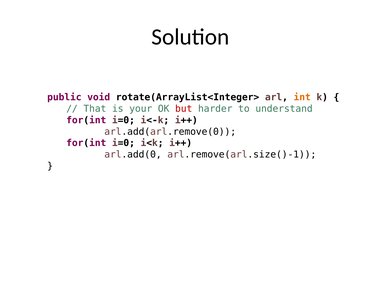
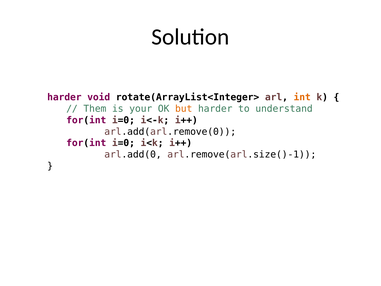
public: public -> harder (64, 97)
That: That -> Them (95, 109)
but colour: red -> orange (184, 109)
